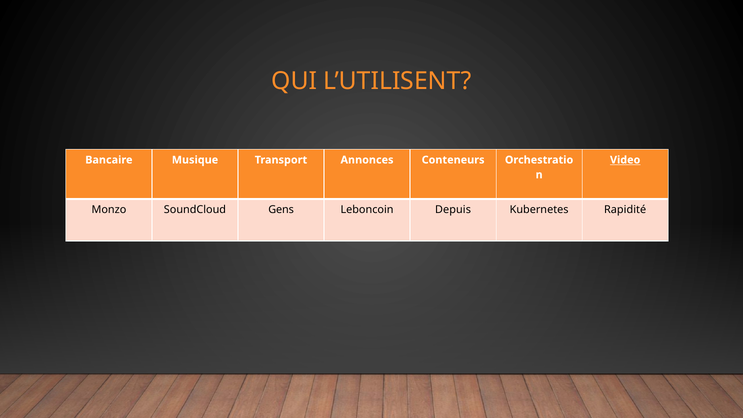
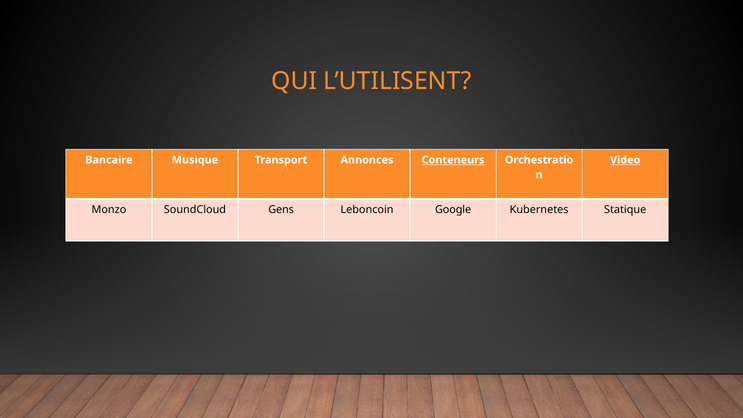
Conteneurs underline: none -> present (453, 160)
Depuis: Depuis -> Google (453, 210)
Rapidité: Rapidité -> Statique (625, 210)
